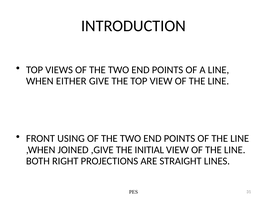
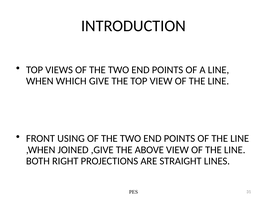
EITHER: EITHER -> WHICH (71, 81)
INITIAL: INITIAL -> ABOVE (149, 149)
